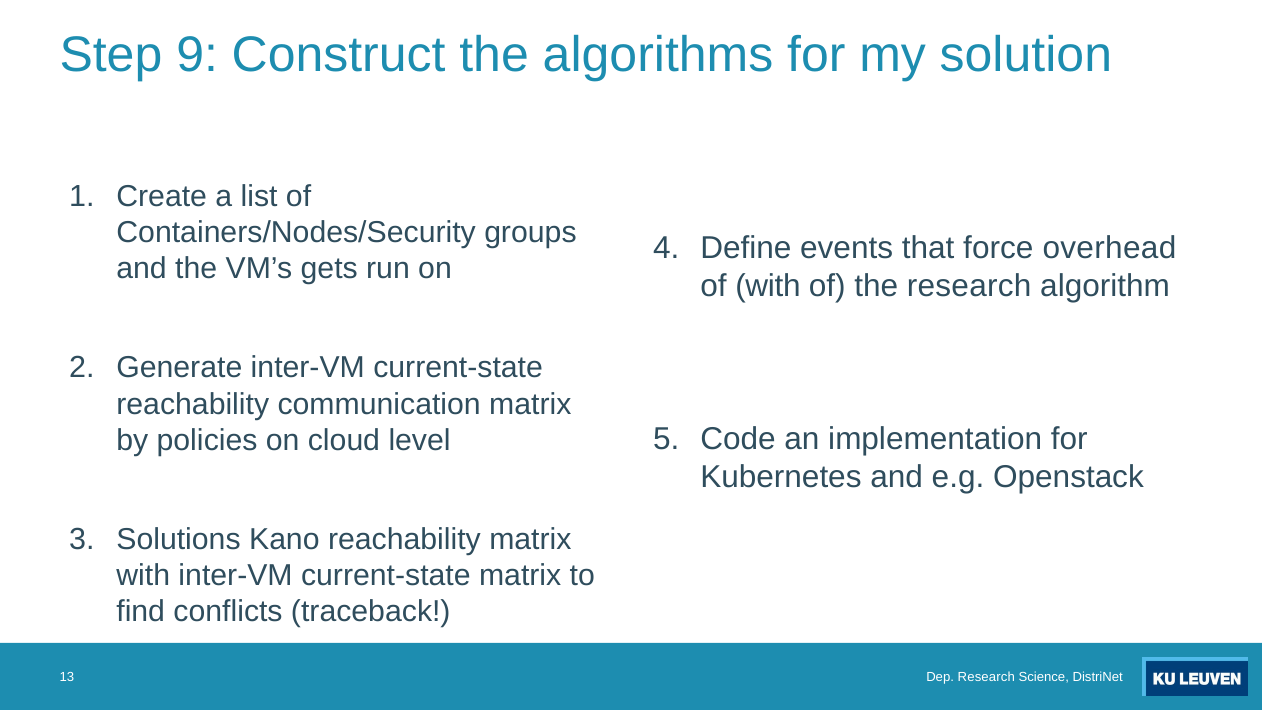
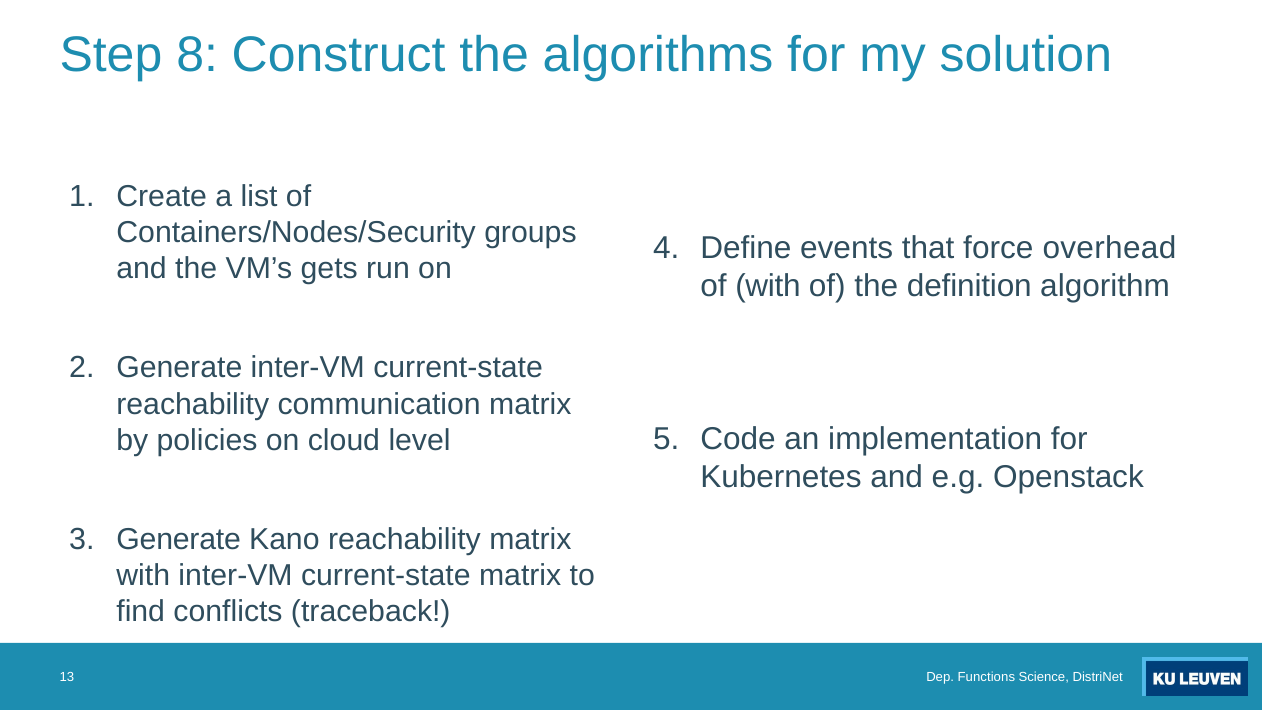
9: 9 -> 8 (197, 55)
the research: research -> definition (969, 286)
Solutions: Solutions -> Generate (179, 539)
Dep Research: Research -> Functions (986, 677)
